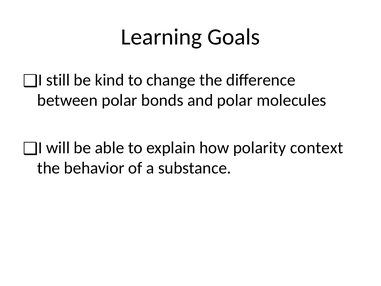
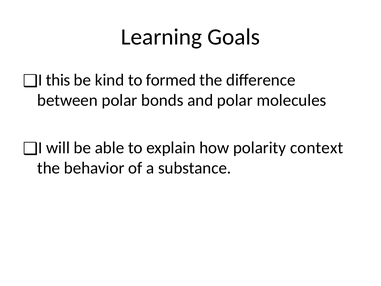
still: still -> this (58, 80)
change: change -> formed (171, 80)
